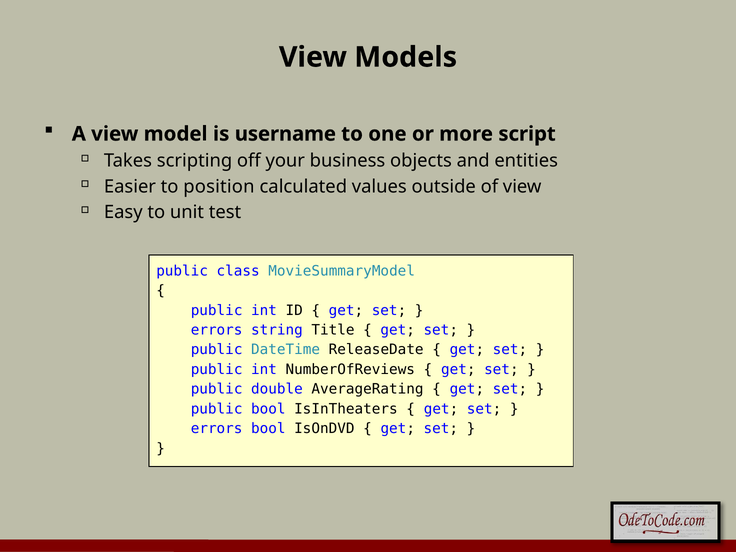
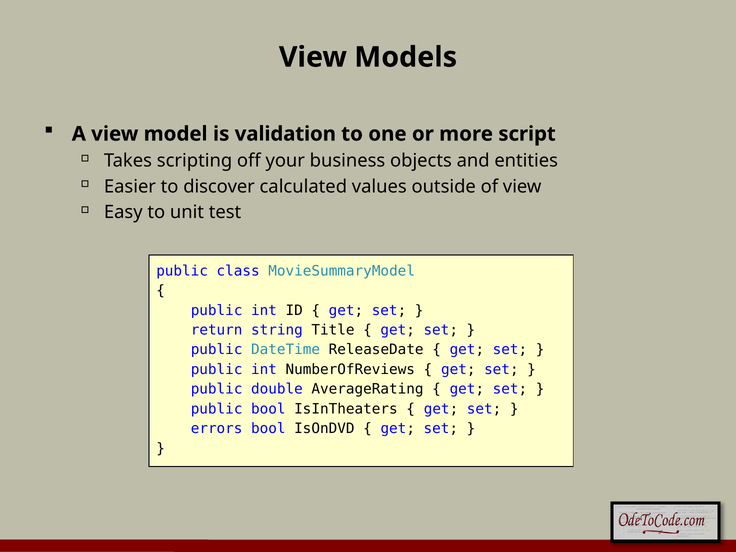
username: username -> validation (285, 134)
position: position -> discover (219, 187)
errors: errors -> return (217, 330)
